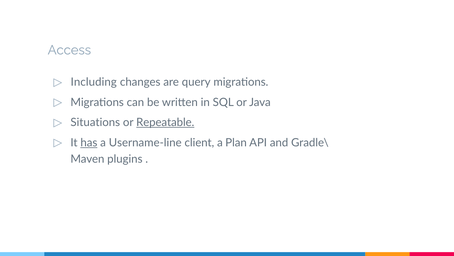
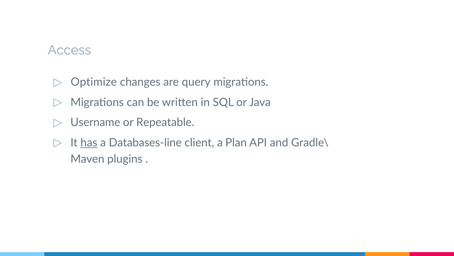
Including: Including -> Optimize (94, 82)
Situations: Situations -> Username (95, 122)
Repeatable underline: present -> none (165, 122)
Username-line: Username-line -> Databases-line (145, 142)
